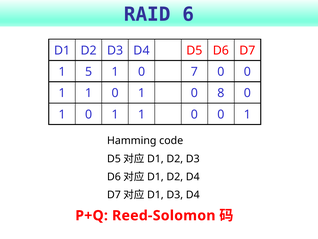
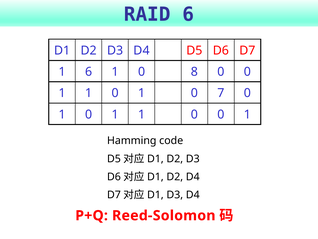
1 5: 5 -> 6 (89, 72)
7: 7 -> 8 (195, 72)
8: 8 -> 7 (221, 93)
